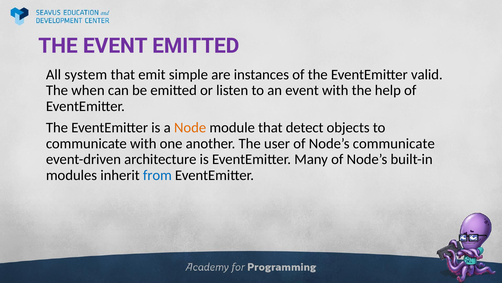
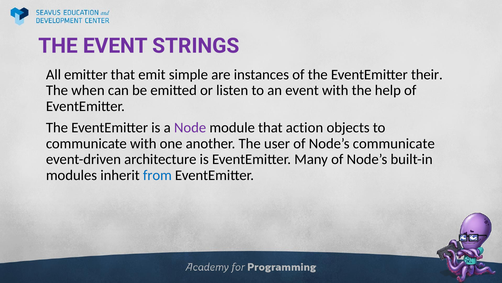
EVENT EMITTED: EMITTED -> STRINGS (196, 46)
system: system -> emitter (86, 74)
valid: valid -> their (427, 74)
Node colour: orange -> purple (190, 127)
detect: detect -> action (305, 127)
